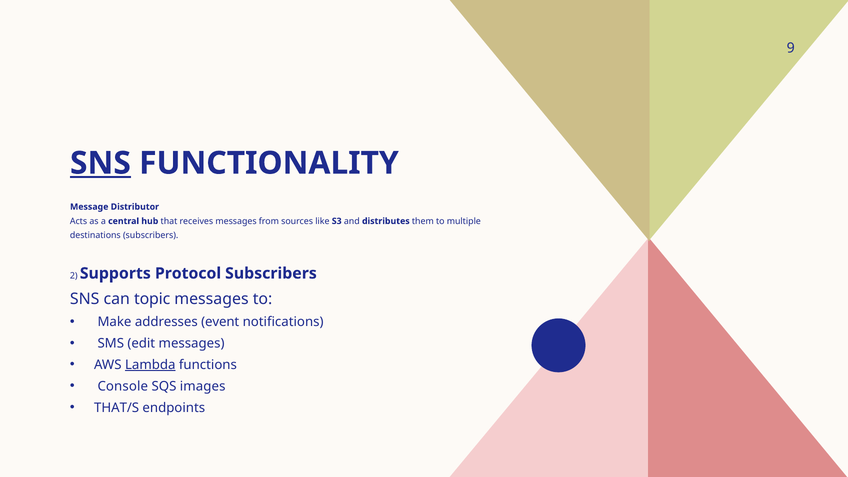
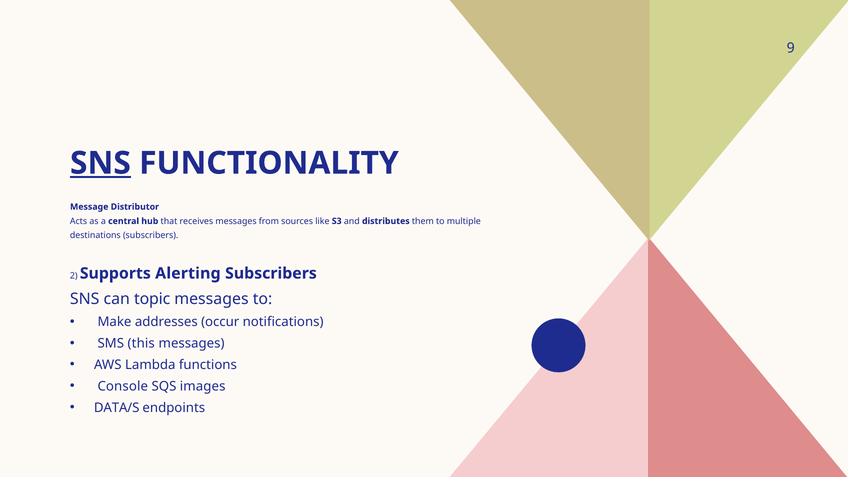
Protocol: Protocol -> Alerting (188, 273)
event: event -> occur (220, 322)
edit: edit -> this (141, 343)
Lambda underline: present -> none (150, 365)
THAT/S: THAT/S -> DATA/S (117, 408)
